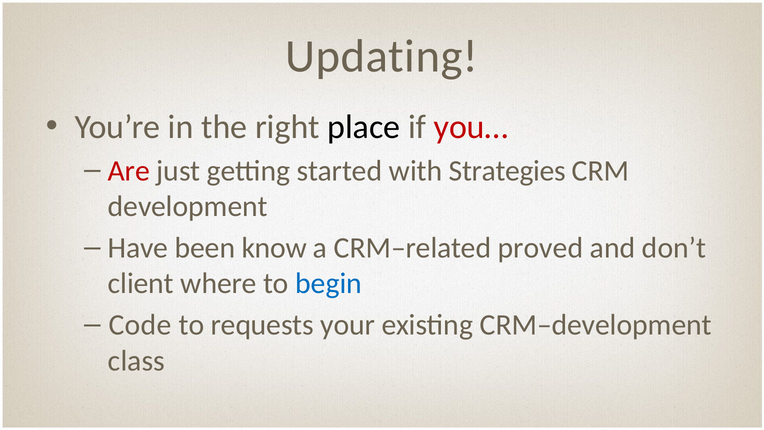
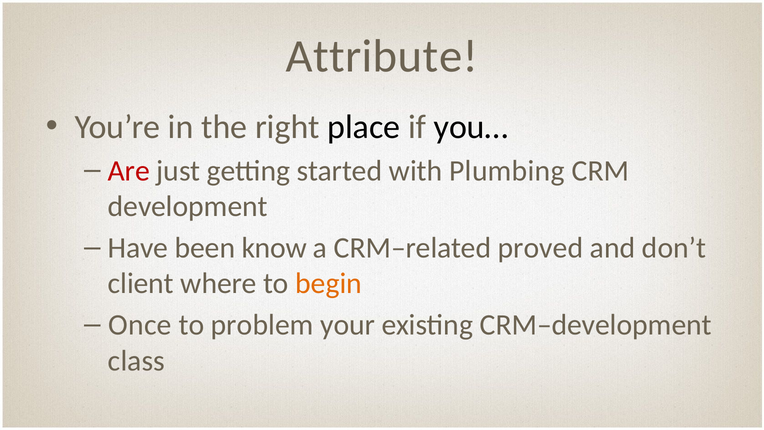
Updating: Updating -> Attribute (382, 56)
you… colour: red -> black (471, 127)
Strategies: Strategies -> Plumbing (507, 171)
begin colour: blue -> orange (329, 283)
Code: Code -> Once (140, 325)
requests: requests -> problem (262, 325)
